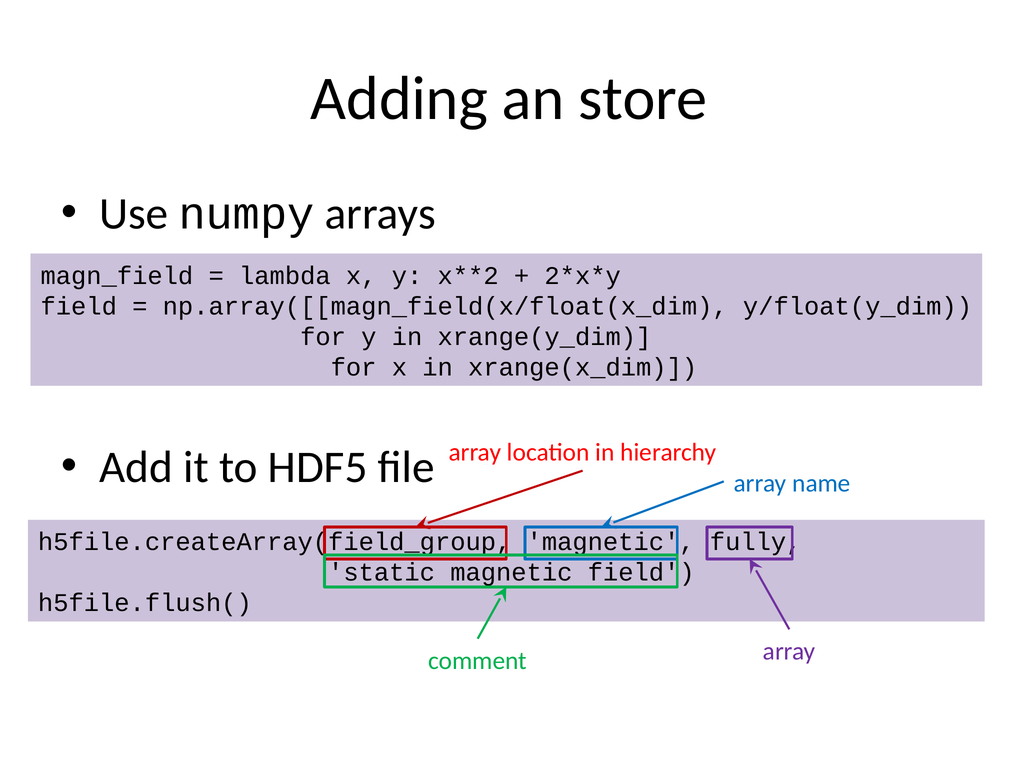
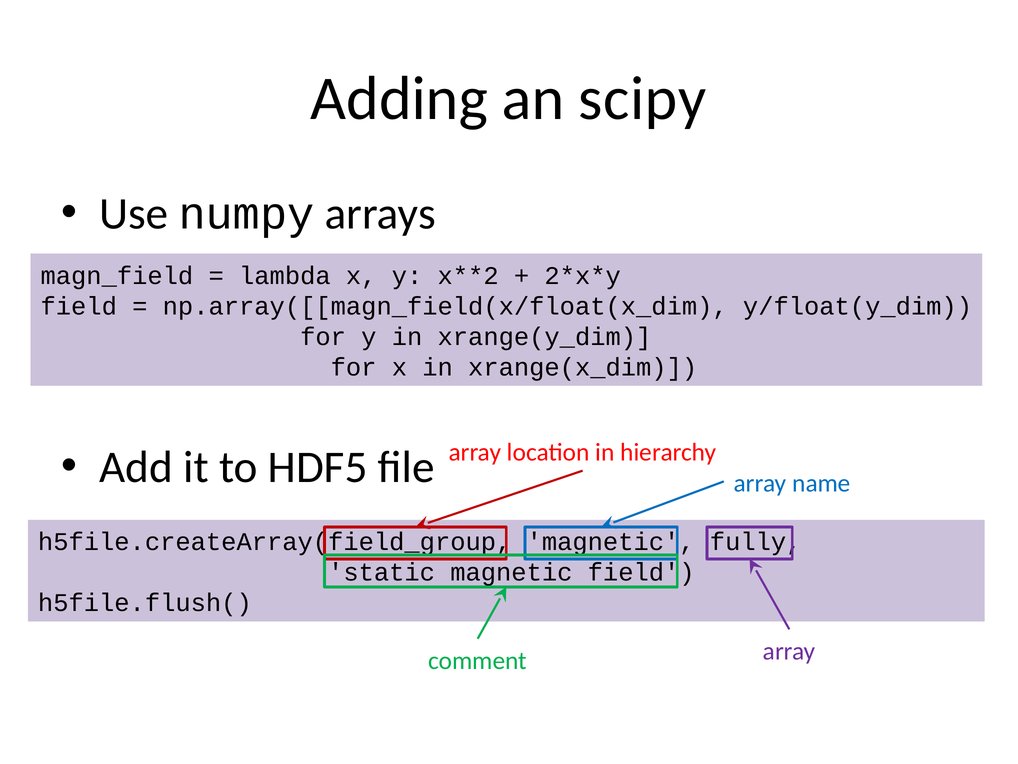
store: store -> scipy (642, 99)
